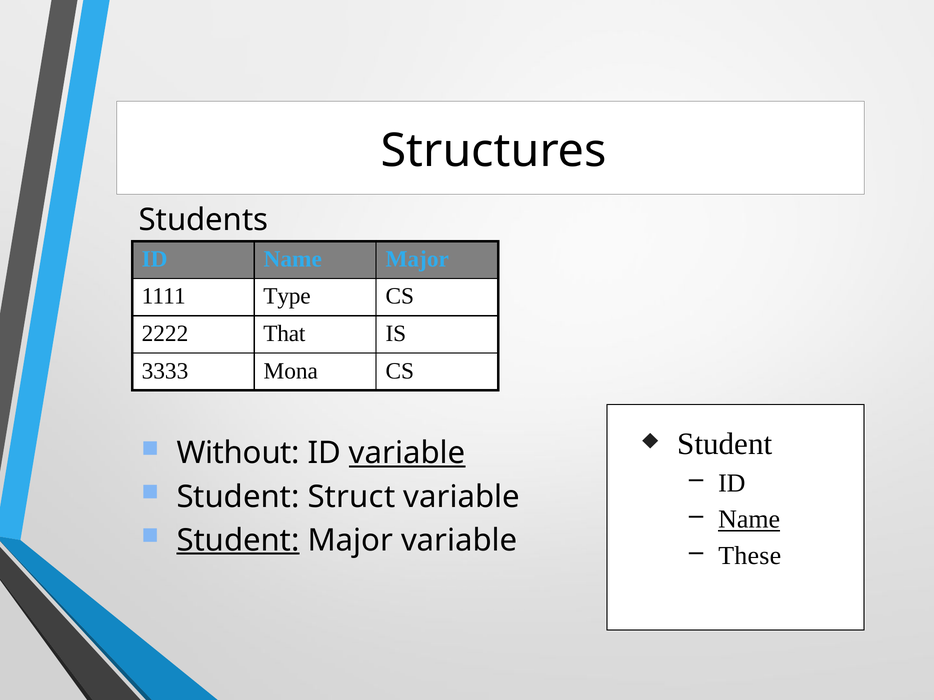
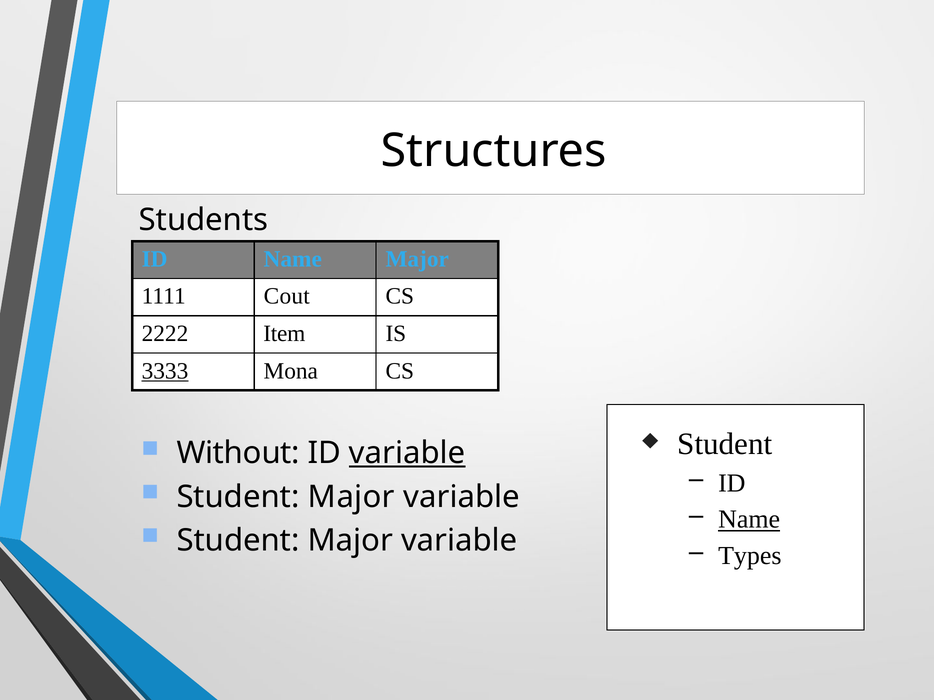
Type: Type -> Cout (287, 296)
That: That -> Item (284, 334)
3333 underline: none -> present (165, 371)
Struct: Struct -> Major (351, 497)
Student underline: present -> none (238, 541)
These: These -> Types (750, 556)
